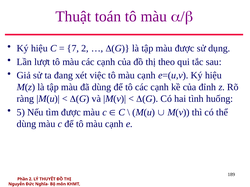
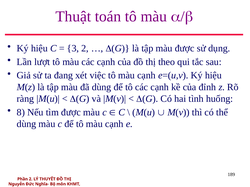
7: 7 -> 3 (73, 48)
5: 5 -> 8 (21, 113)
